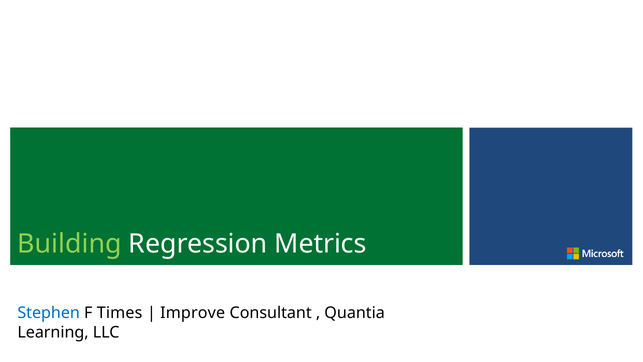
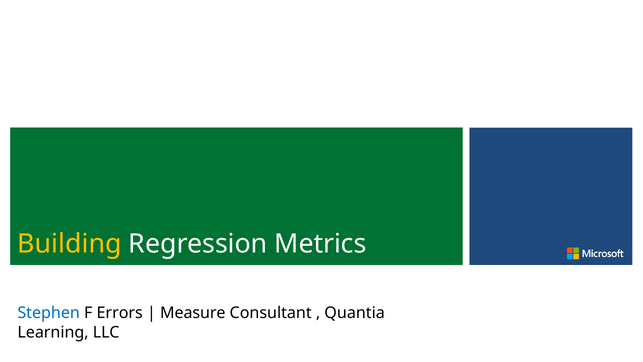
Building colour: light green -> yellow (69, 243)
Times: Times -> Errors (120, 313)
Improve: Improve -> Measure (193, 313)
